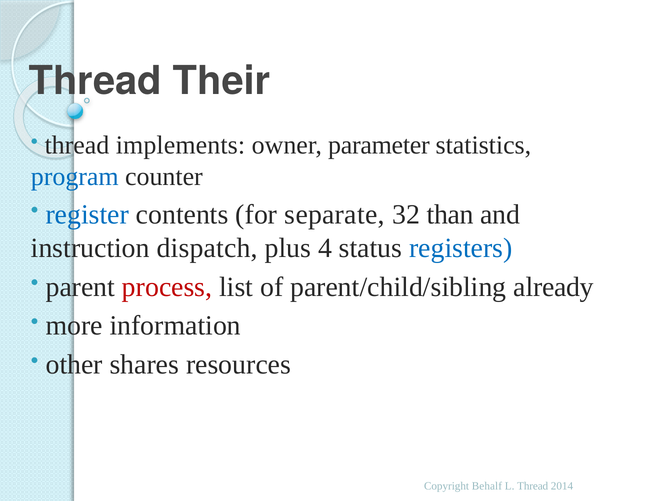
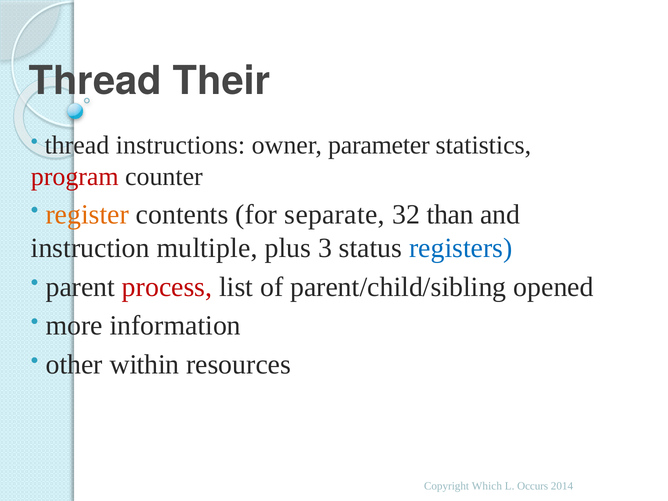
implements: implements -> instructions (180, 145)
program colour: blue -> red (75, 176)
register colour: blue -> orange (87, 214)
dispatch: dispatch -> multiple (207, 248)
4: 4 -> 3 (325, 248)
already: already -> opened (554, 287)
shares: shares -> within (145, 365)
Behalf: Behalf -> Which (487, 486)
L Thread: Thread -> Occurs (533, 486)
